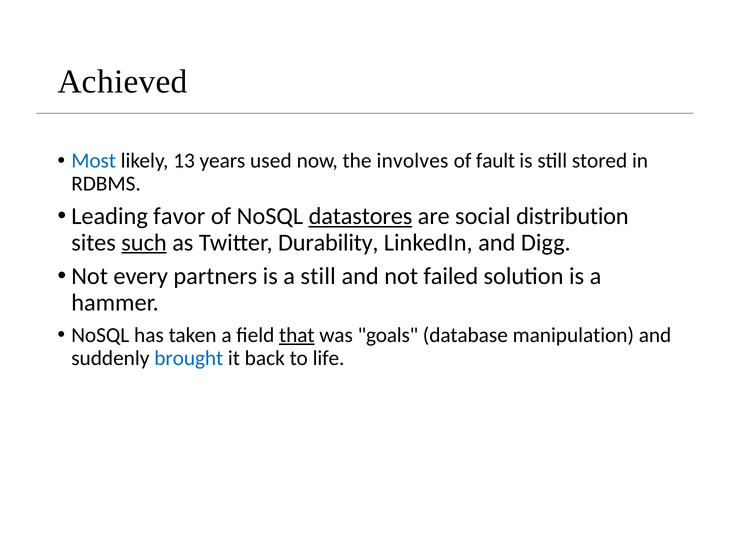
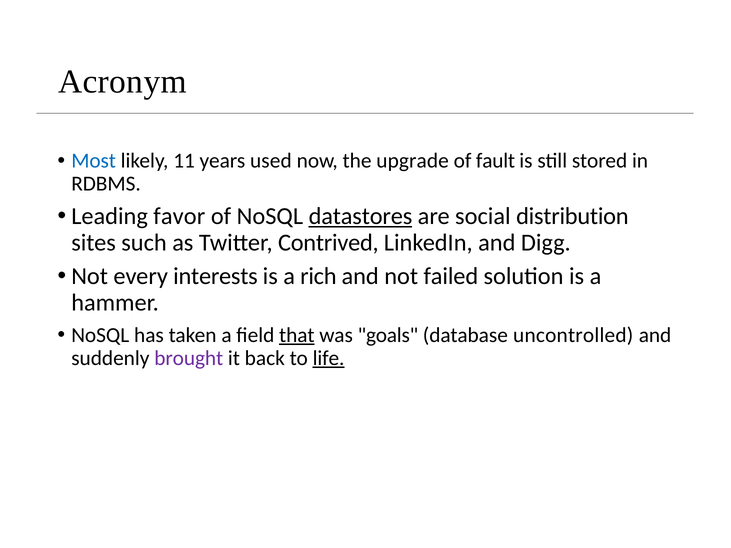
Achieved: Achieved -> Acronym (122, 82)
13: 13 -> 11 (184, 161)
involves: involves -> upgrade (413, 161)
such underline: present -> none (144, 243)
Durability: Durability -> Contrived (328, 243)
partners: partners -> interests (215, 277)
a still: still -> rich (318, 277)
manipulation: manipulation -> uncontrolled (573, 335)
brought colour: blue -> purple (189, 358)
life underline: none -> present (329, 358)
